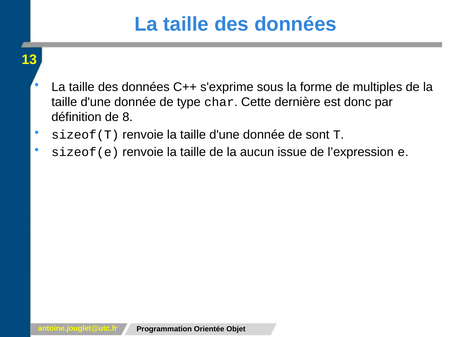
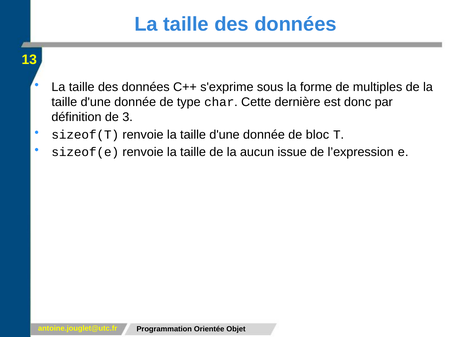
8: 8 -> 3 (128, 117)
sont: sont -> bloc (317, 135)
